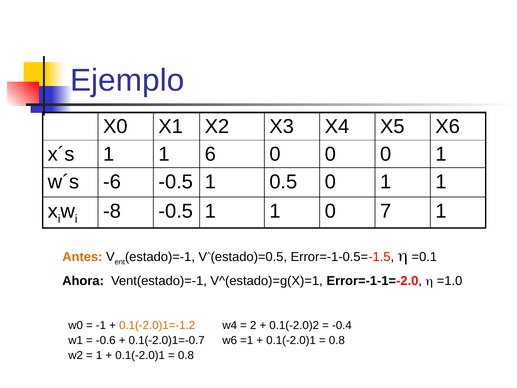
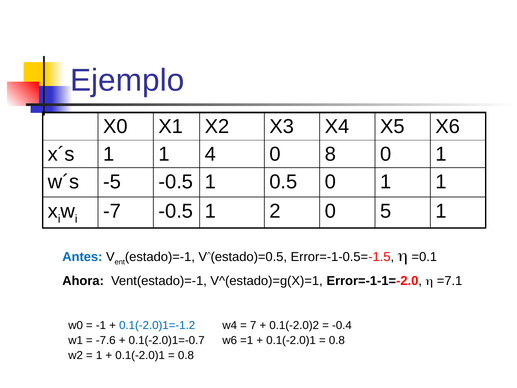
6: 6 -> 4 (210, 154)
0: 0 -> 8 (330, 154)
-6: -6 -> -5 (112, 182)
-8: -8 -> -7 (112, 211)
-0.5 1 1: 1 -> 2 (275, 211)
7: 7 -> 5 (386, 211)
Antes colour: orange -> blue (82, 257)
=1.0: =1.0 -> =7.1 (450, 281)
0.1(-2.0)1=-1.2 colour: orange -> blue (157, 325)
2: 2 -> 7 (253, 325)
-0.6: -0.6 -> -7.6 (106, 340)
